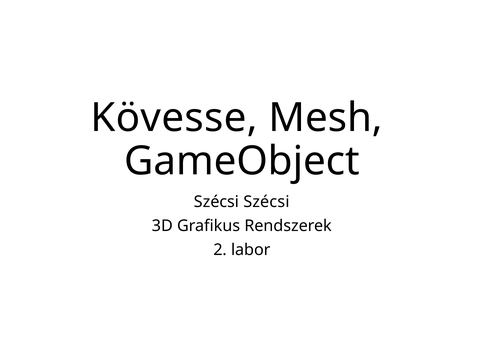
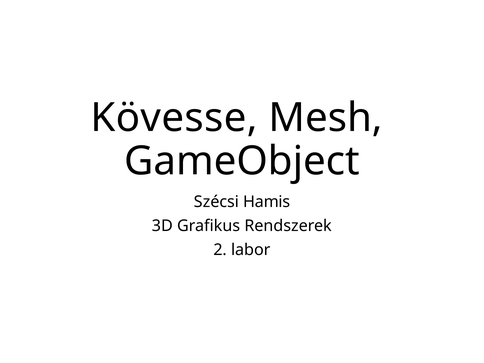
Szécsi Szécsi: Szécsi -> Hamis (267, 202)
